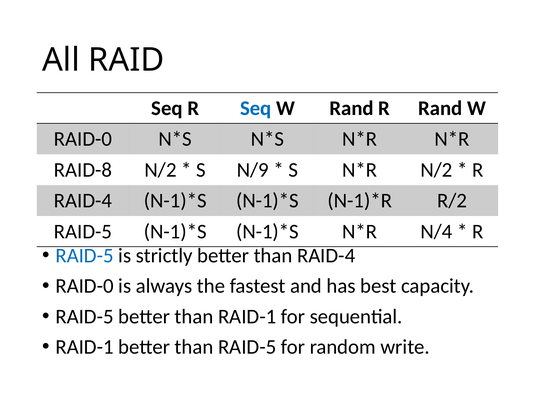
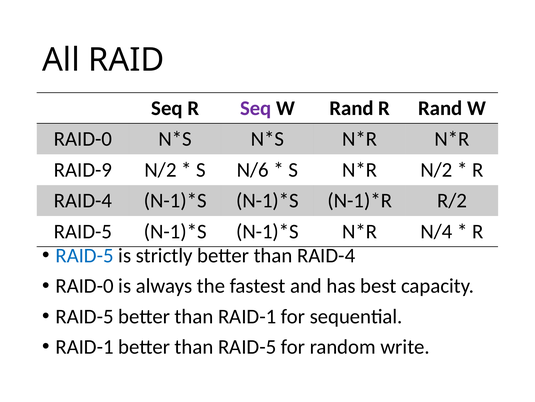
Seq colour: blue -> purple (256, 108)
RAID-8: RAID-8 -> RAID-9 (83, 170)
N/9: N/9 -> N/6 (253, 170)
